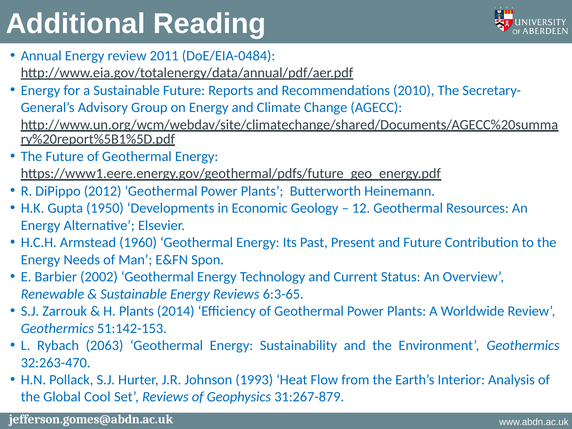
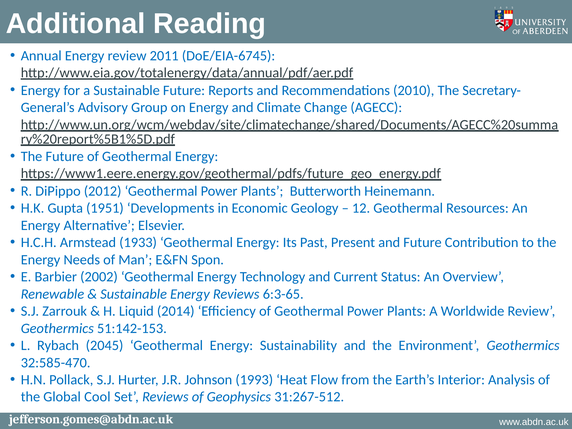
DoE/EIA-0484: DoE/EIA-0484 -> DoE/EIA-6745 (229, 56)
1950: 1950 -> 1951 (105, 208)
1960: 1960 -> 1933 (138, 243)
H Plants: Plants -> Liquid (136, 311)
2063: 2063 -> 2045 (105, 345)
32:263-470: 32:263-470 -> 32:585-470 (56, 363)
31:267-879: 31:267-879 -> 31:267-512 (309, 397)
